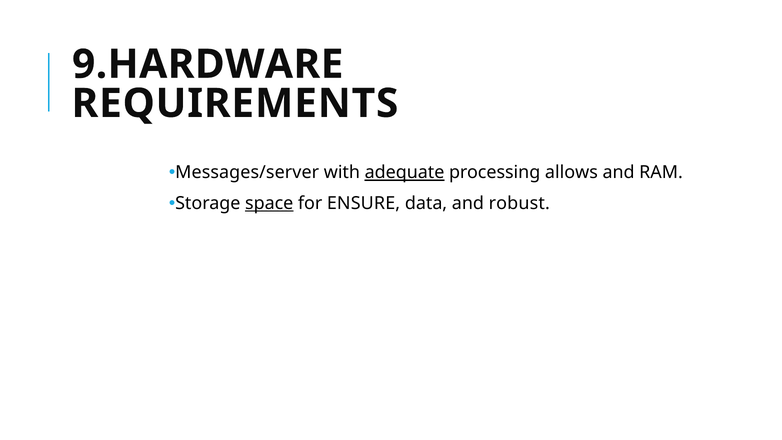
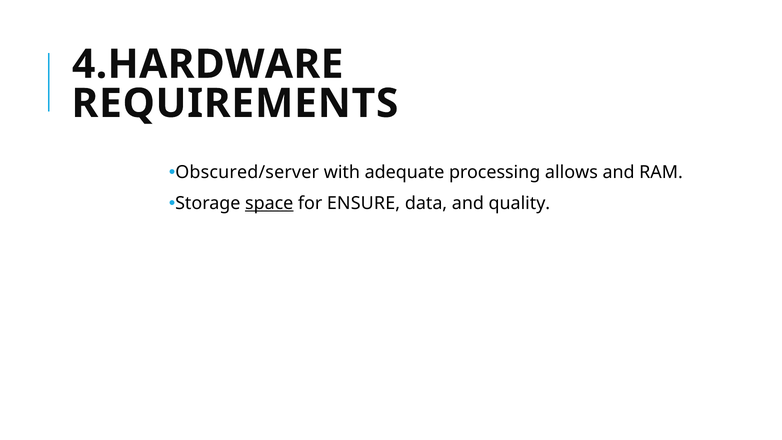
9.HARDWARE: 9.HARDWARE -> 4.HARDWARE (208, 64)
Messages/server: Messages/server -> Obscured/server (247, 173)
adequate underline: present -> none (405, 173)
robust: robust -> quality (519, 203)
